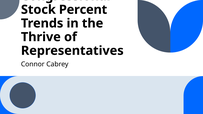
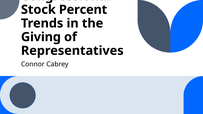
Thrive: Thrive -> Giving (41, 37)
